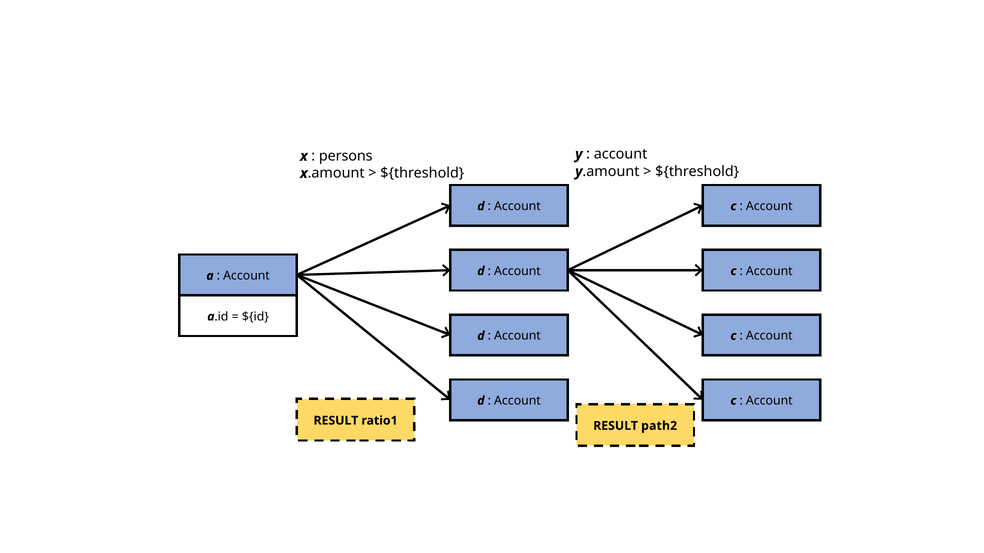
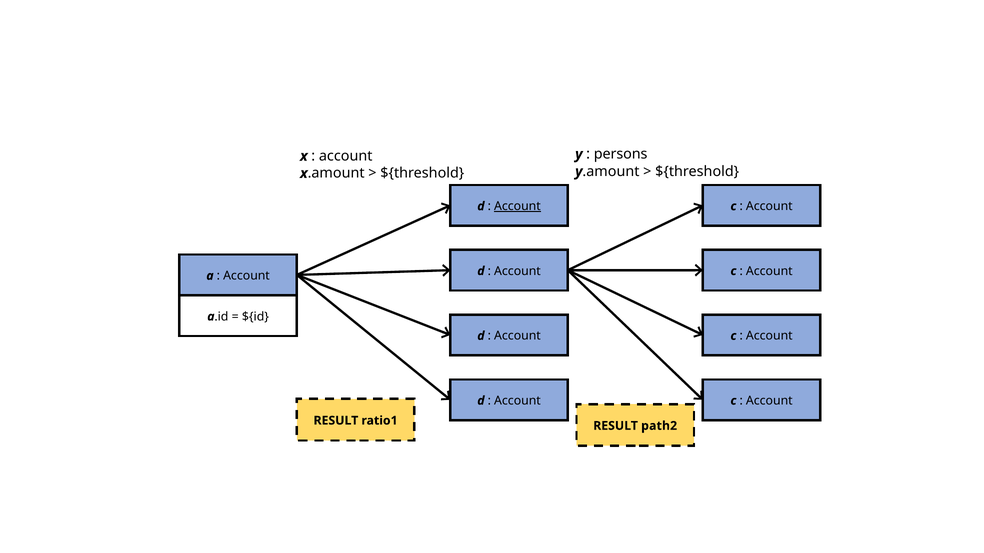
account: account -> persons (621, 154)
persons: persons -> account (346, 156)
Account underline: none -> present (517, 206)
